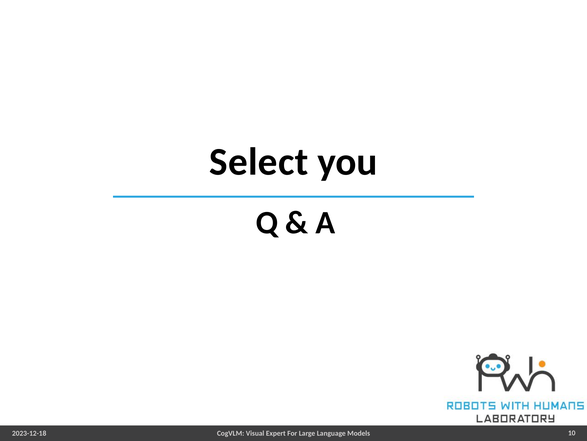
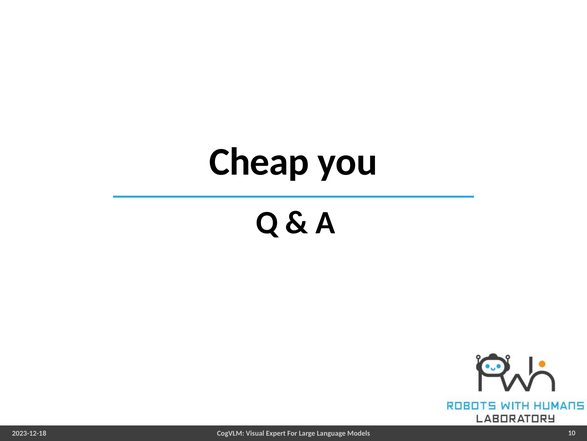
Select: Select -> Cheap (259, 162)
